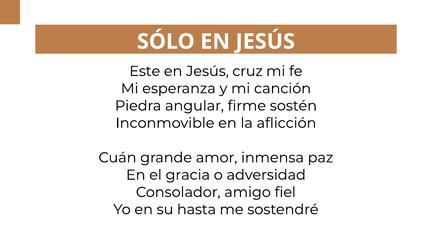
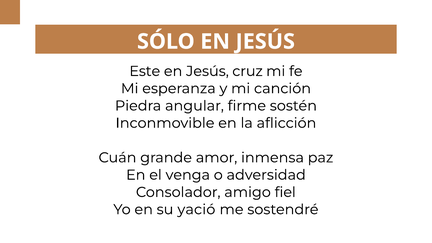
gracia: gracia -> venga (188, 175)
hasta: hasta -> yació (196, 209)
